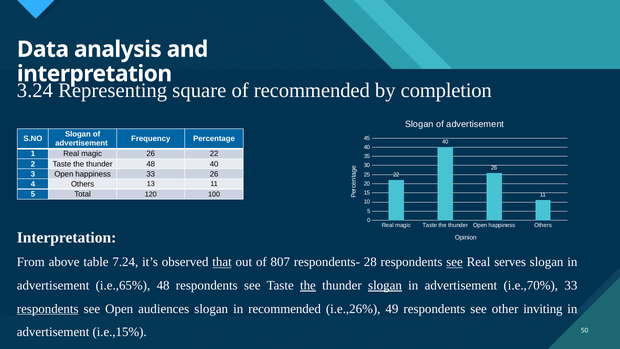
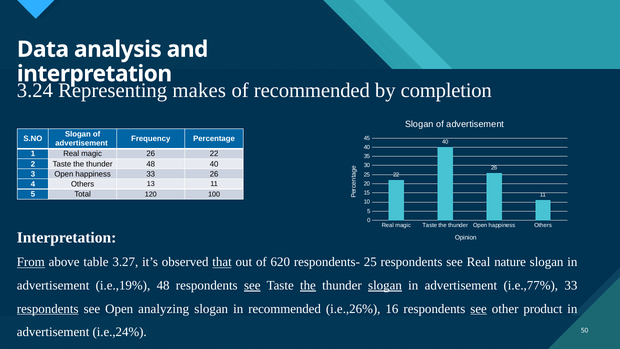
square: square -> makes (199, 90)
From underline: none -> present (31, 262)
7.24: 7.24 -> 3.27 (125, 262)
807: 807 -> 620 (280, 262)
respondents- 28: 28 -> 25 (370, 262)
see underline: present -> none (455, 262)
serves: serves -> nature (510, 262)
i.e.,65%: i.e.,65% -> i.e.,19% (123, 285)
see underline: none -> present (252, 285)
i.e.,70%: i.e.,70% -> i.e.,77% (531, 285)
audiences: audiences -> analyzing (164, 309)
49: 49 -> 16 (392, 309)
see underline: none -> present (479, 309)
inviting: inviting -> product (543, 309)
i.e.,15%: i.e.,15% -> i.e.,24% (120, 332)
